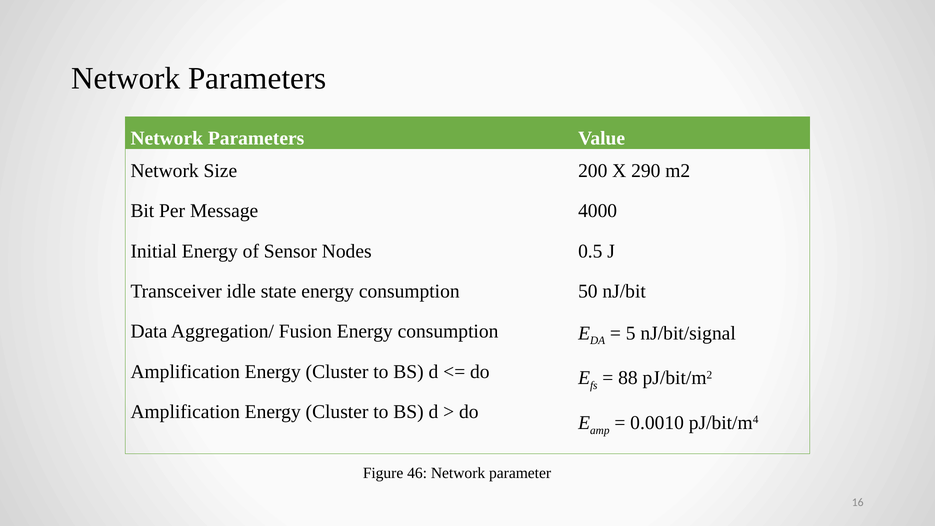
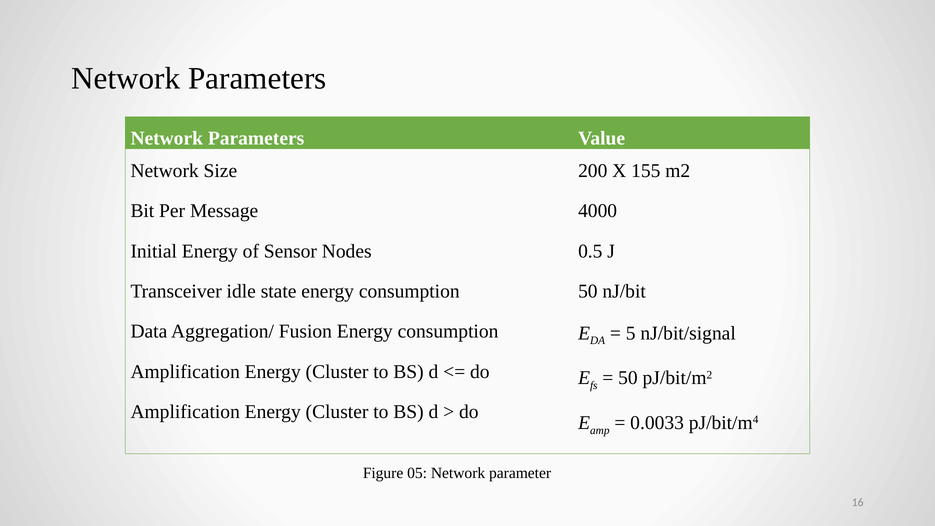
290: 290 -> 155 (646, 171)
88: 88 -> 50 (628, 378)
0.0010: 0.0010 -> 0.0033 (657, 423)
46: 46 -> 05 (417, 473)
